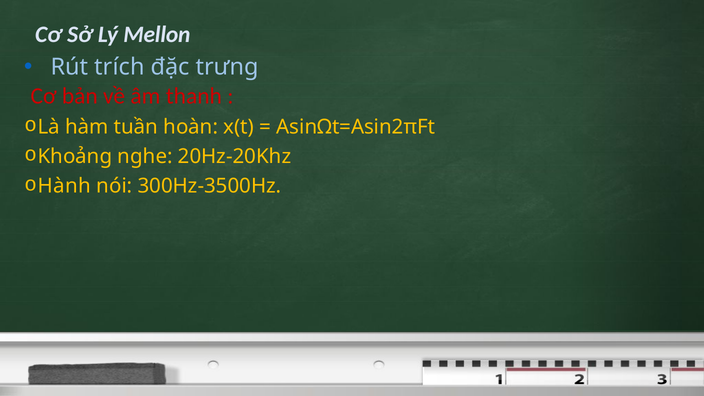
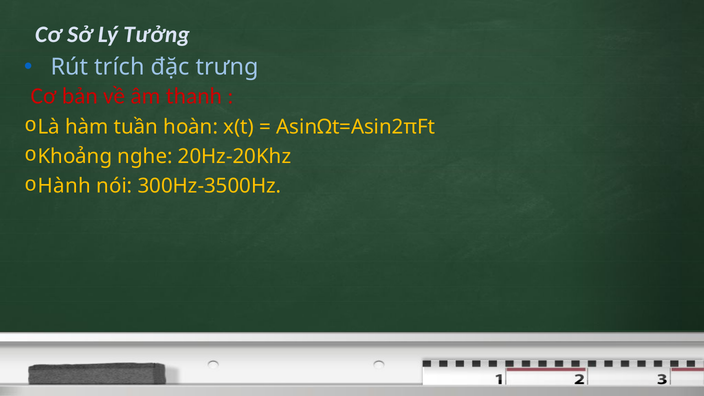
Mellon: Mellon -> Tưởng (157, 35)
